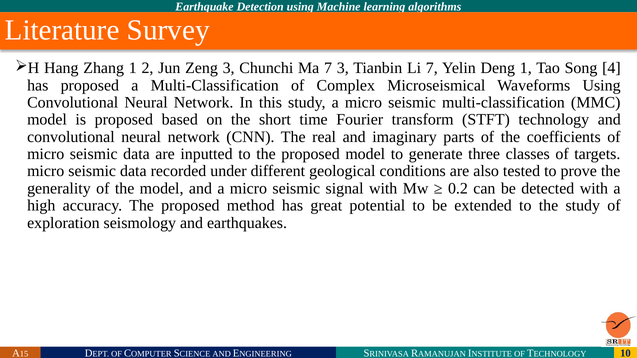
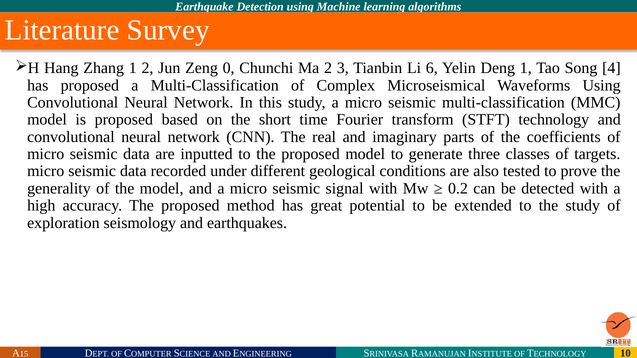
Zeng 3: 3 -> 0 (229, 68)
Ma 7: 7 -> 2 (328, 68)
Li 7: 7 -> 6 (432, 68)
